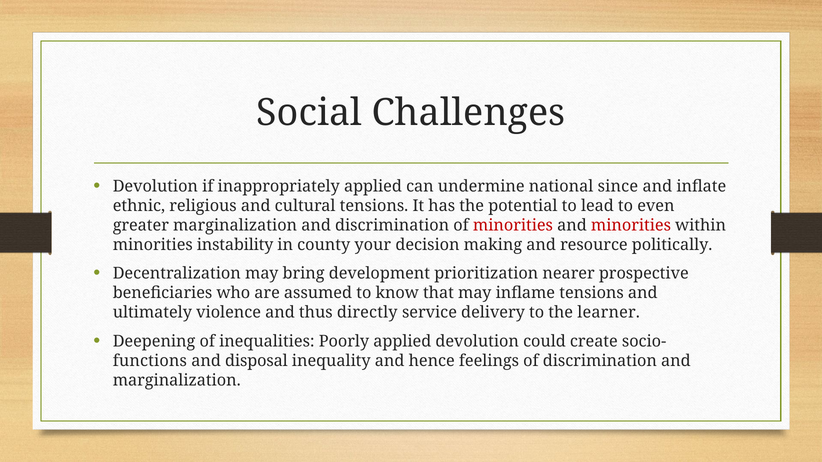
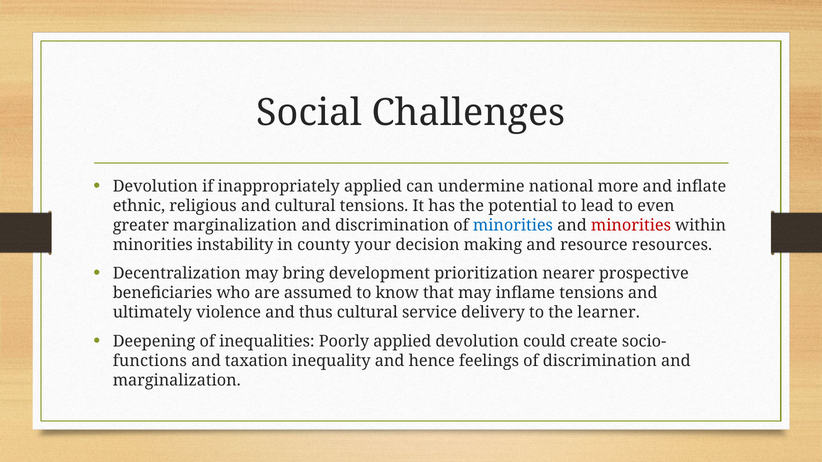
since: since -> more (618, 186)
minorities colour: red -> blue (513, 225)
politically: politically -> resources (672, 245)
thus directly: directly -> cultural (367, 313)
disposal: disposal -> taxation (256, 361)
